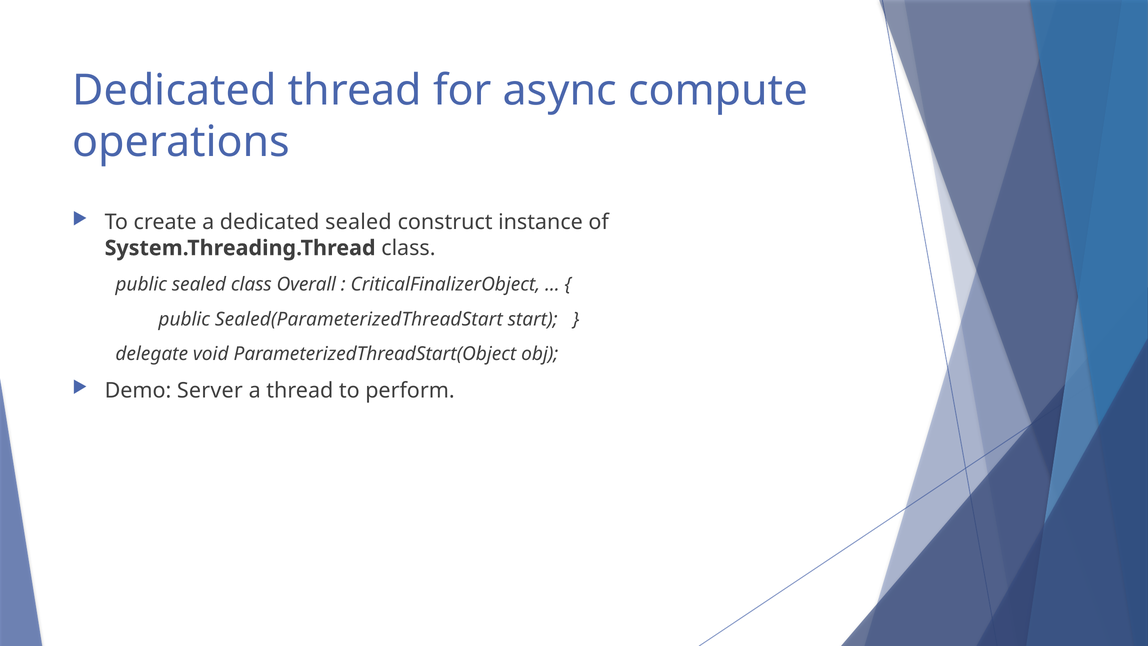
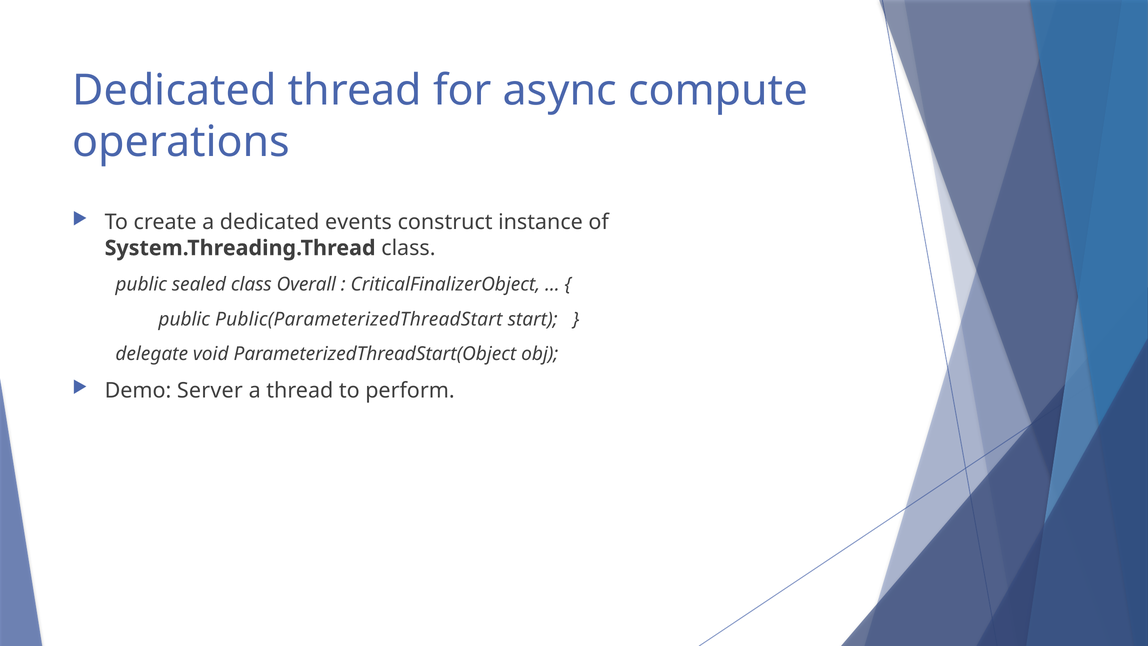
dedicated sealed: sealed -> events (359, 222)
Sealed(ParameterizedThreadStart: Sealed(ParameterizedThreadStart -> Public(ParameterizedThreadStart (359, 319)
